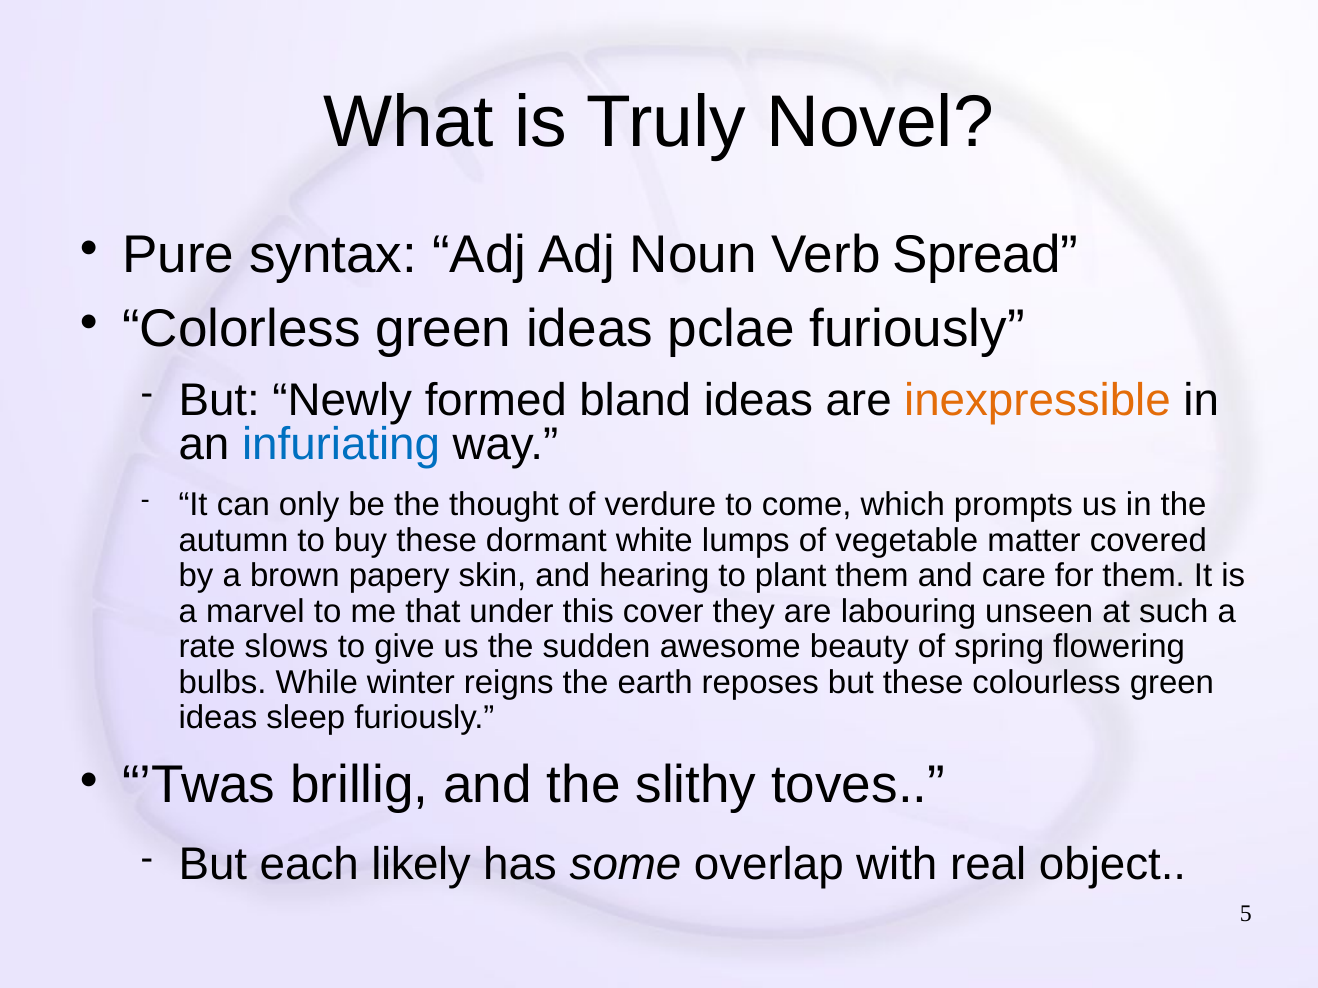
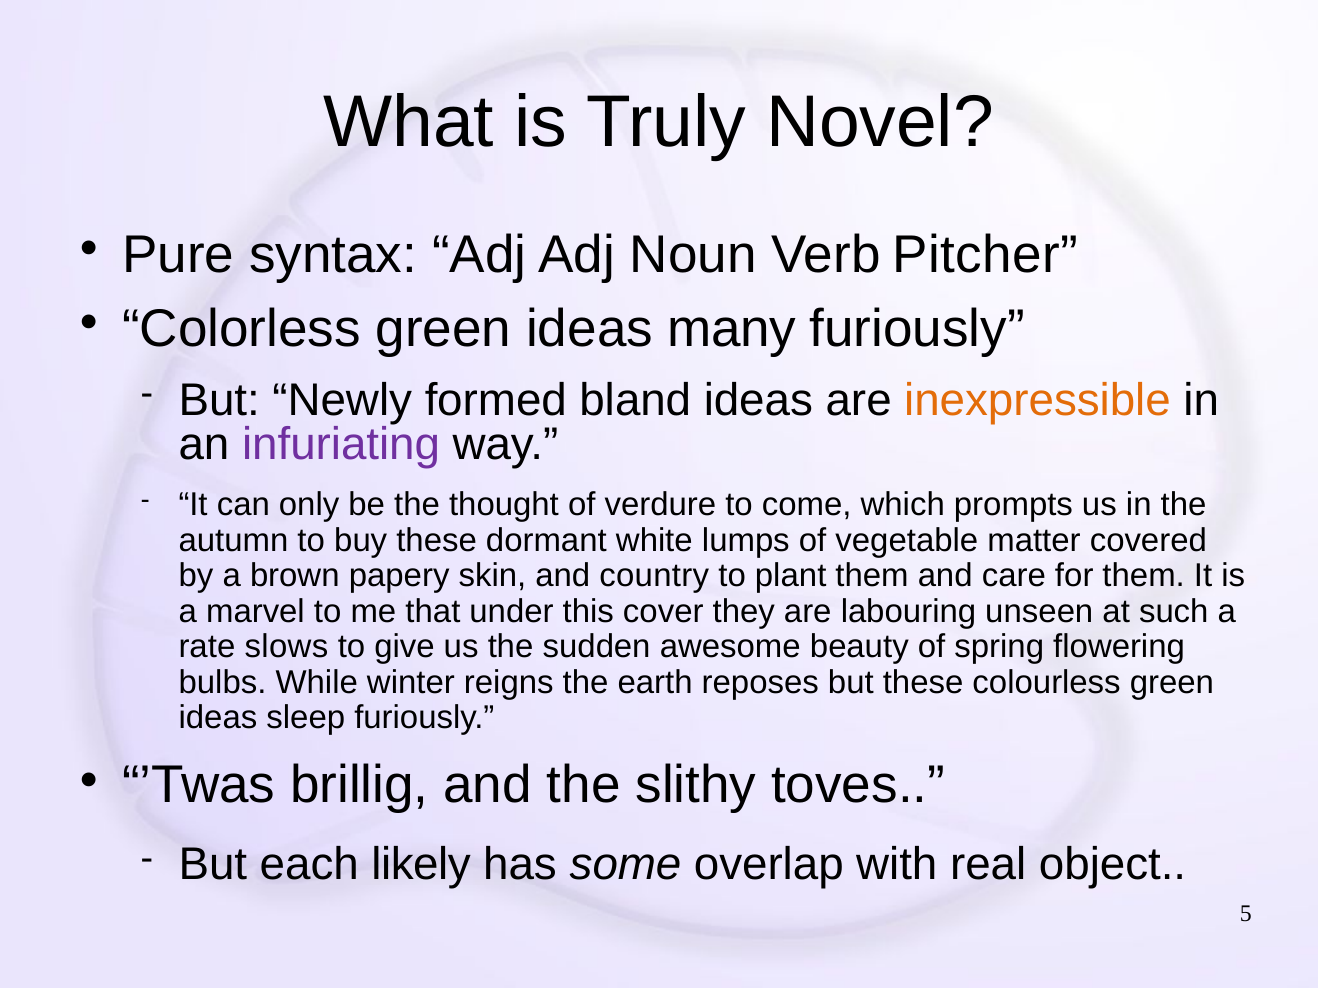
Spread: Spread -> Pitcher (985, 255)
pclae: pclae -> many (732, 329)
infuriating colour: blue -> purple (341, 445)
hearing: hearing -> country (654, 576)
